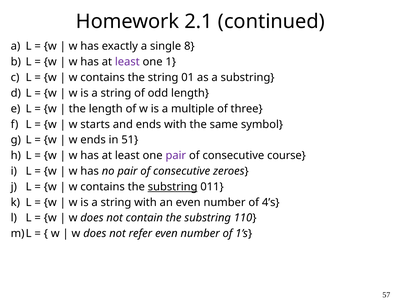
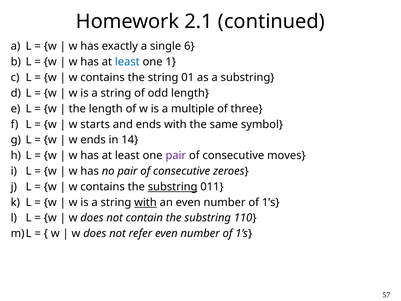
8: 8 -> 6 (189, 46)
least colour: purple -> blue (127, 62)
51: 51 -> 14 (130, 140)
course: course -> moves (286, 155)
with underline: none -> present (145, 202)
4’s: 4’s -> 1’s (271, 202)
